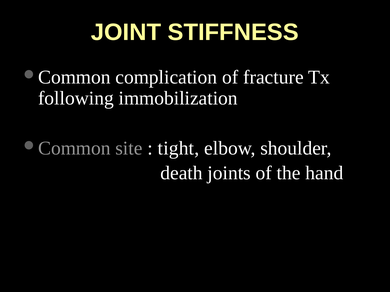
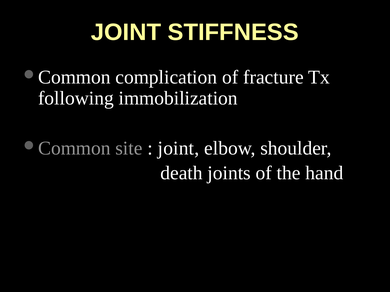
tight: tight -> joint (178, 148)
